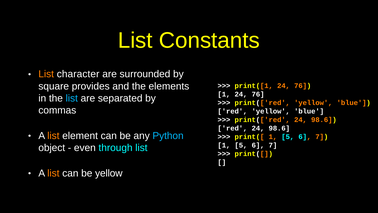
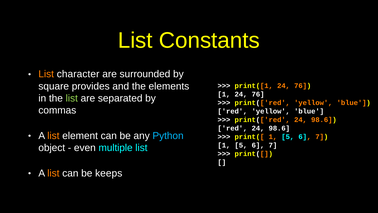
list colour: light blue -> light green (72, 98)
through: through -> multiple (116, 148)
be yellow: yellow -> keeps (109, 173)
